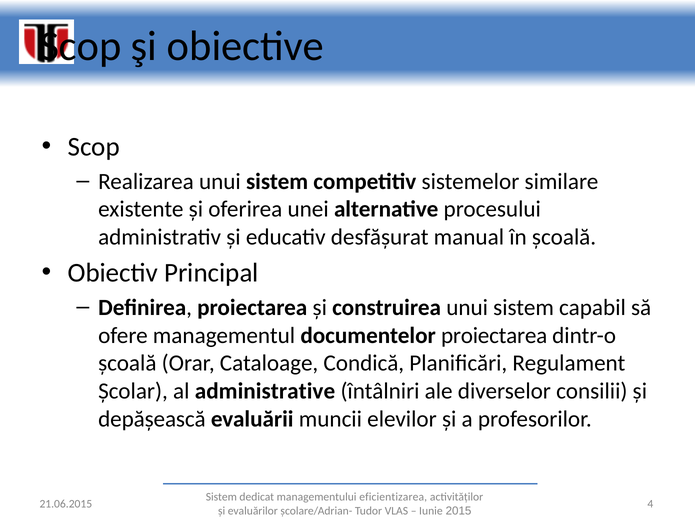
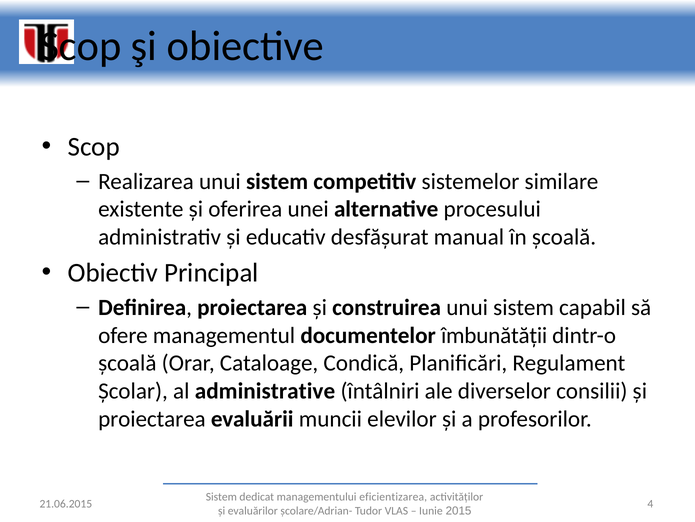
documentelor proiectarea: proiectarea -> îmbunătății (494, 335)
depășească: depășească -> proiectarea (152, 418)
